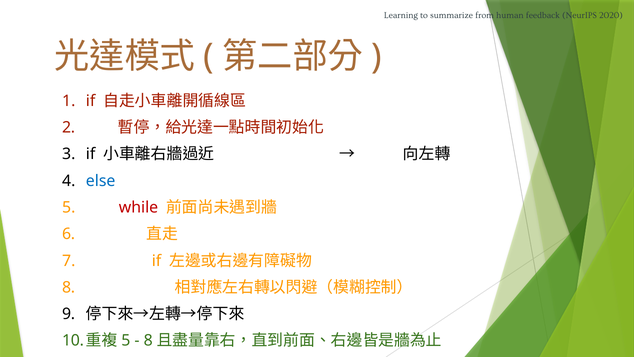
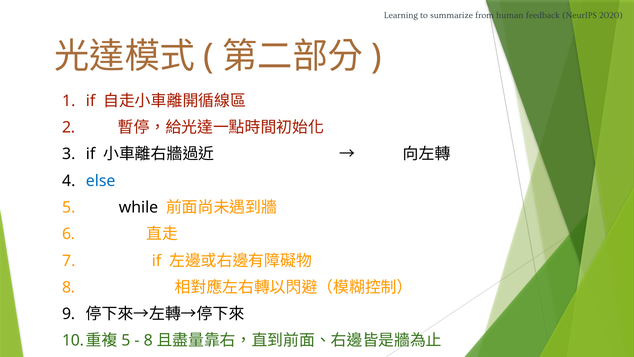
while colour: red -> black (139, 207)
